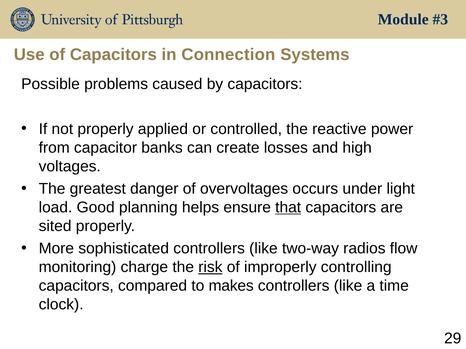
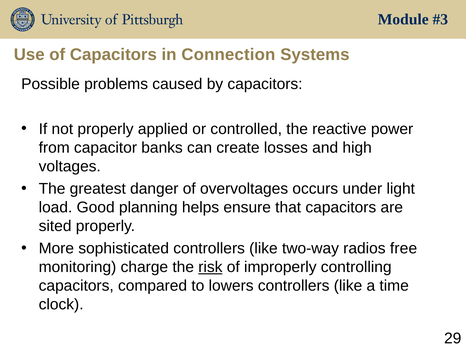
that underline: present -> none (288, 208)
flow: flow -> free (404, 249)
makes: makes -> lowers (231, 286)
